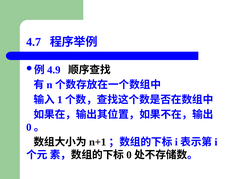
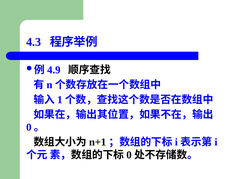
4.7: 4.7 -> 4.3 (34, 42)
